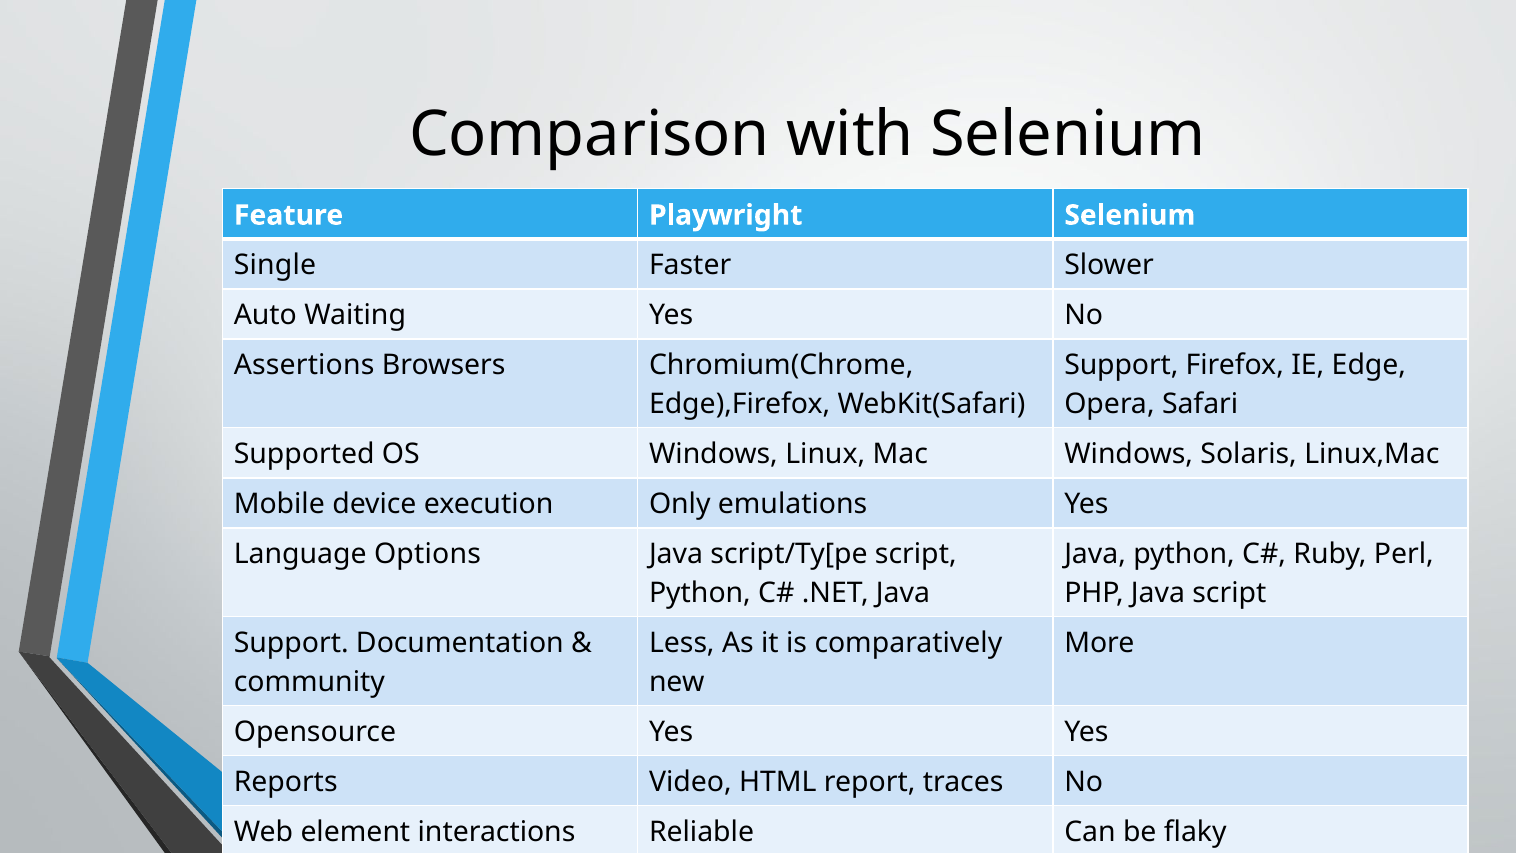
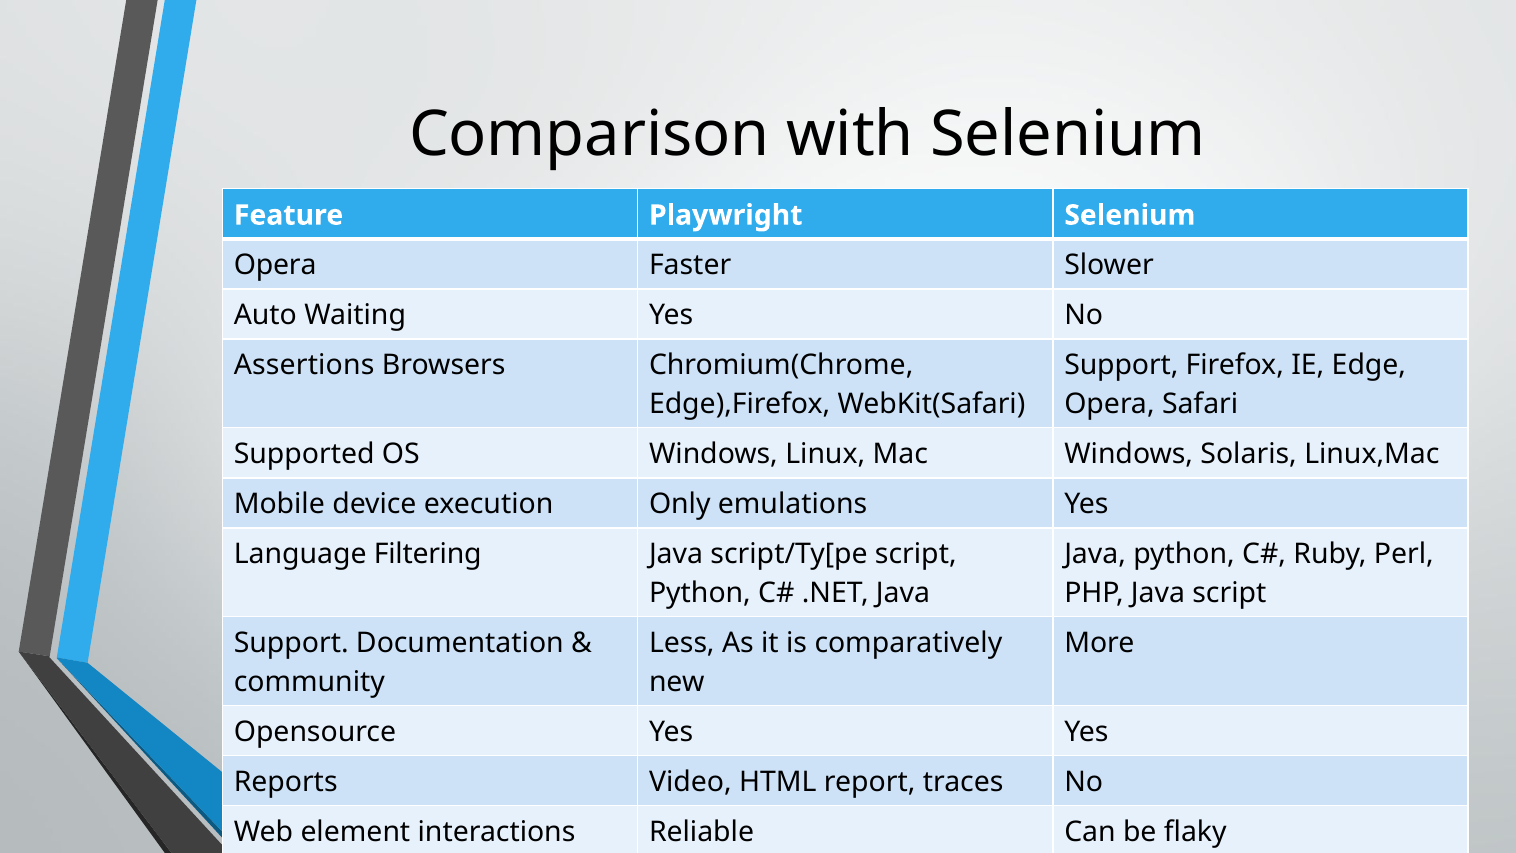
Single: Single -> Opera (275, 265)
Options: Options -> Filtering (428, 554)
